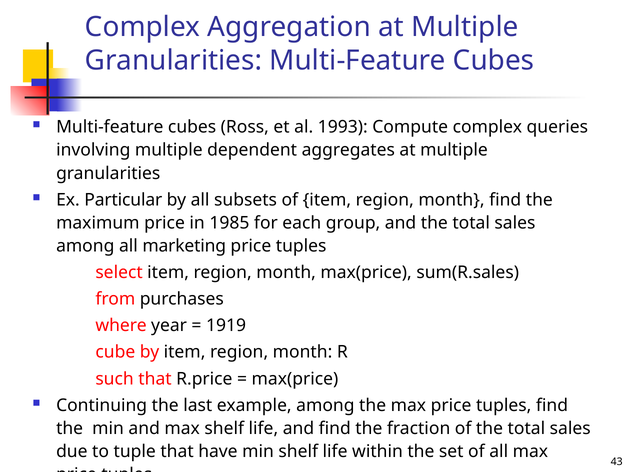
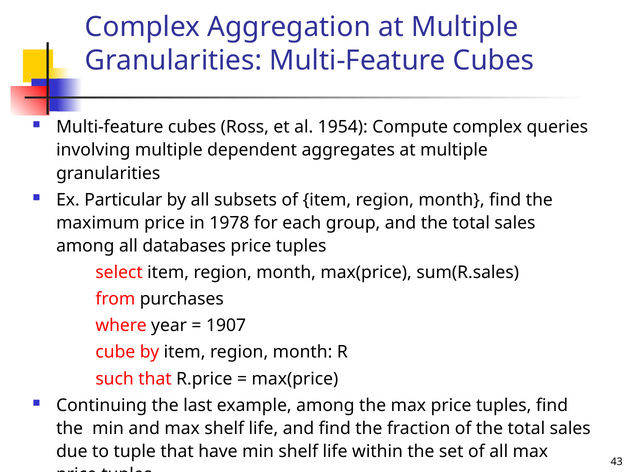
1993: 1993 -> 1954 (343, 127)
1985: 1985 -> 1978 (229, 223)
marketing: marketing -> databases (184, 246)
1919: 1919 -> 1907 (226, 325)
